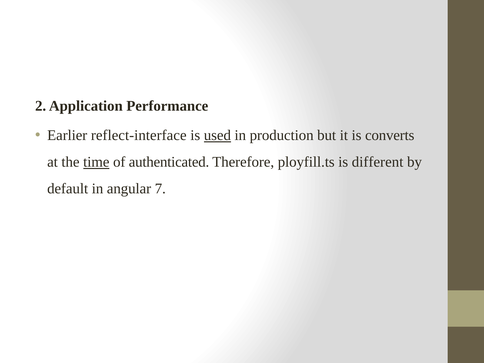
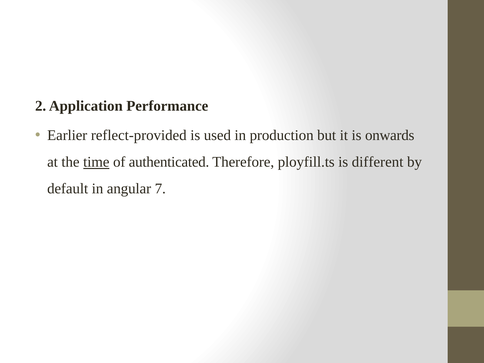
reflect-interface: reflect-interface -> reflect-provided (139, 135)
used underline: present -> none (217, 135)
converts: converts -> onwards (390, 135)
